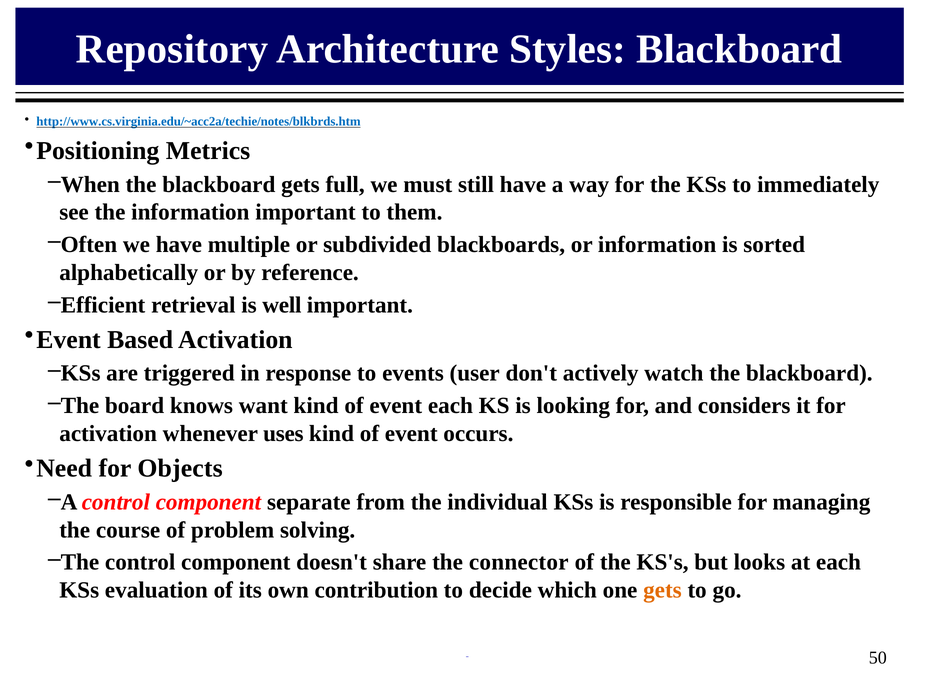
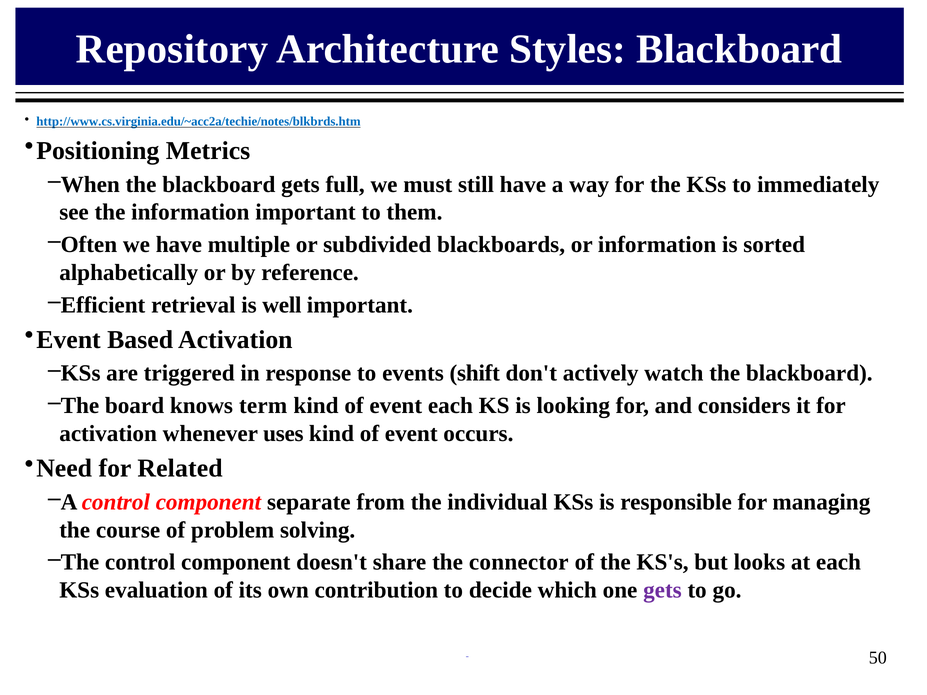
user: user -> shift (475, 373)
want: want -> term (263, 406)
Objects: Objects -> Related (180, 468)
gets colour: orange -> purple (662, 590)
